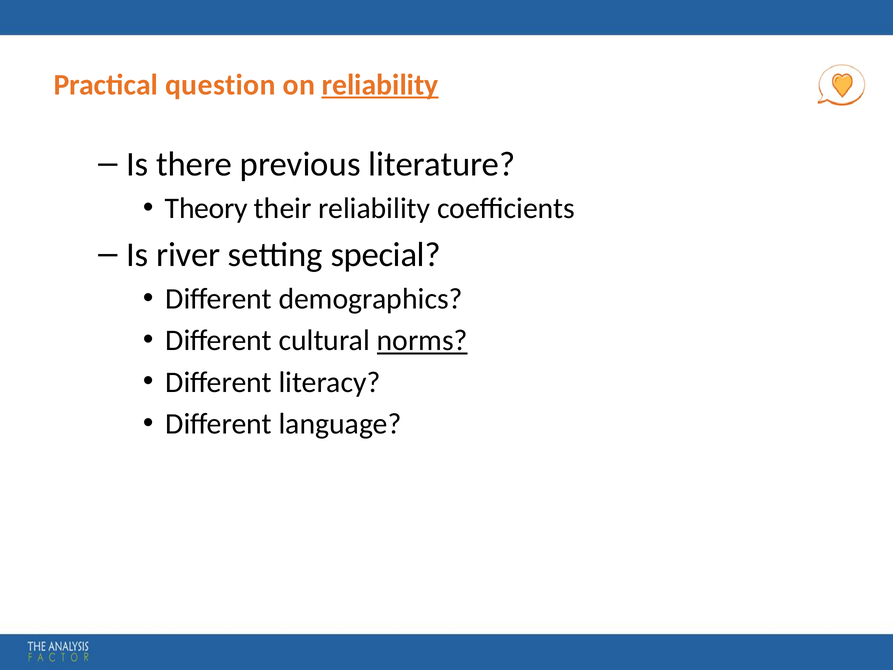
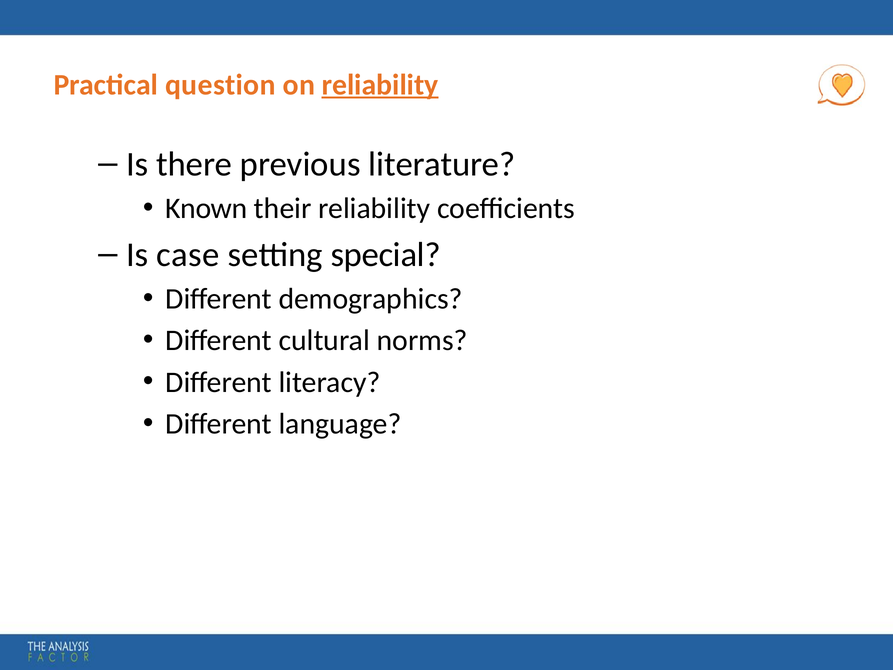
Theory: Theory -> Known (206, 209)
river: river -> case (188, 255)
norms underline: present -> none (422, 340)
